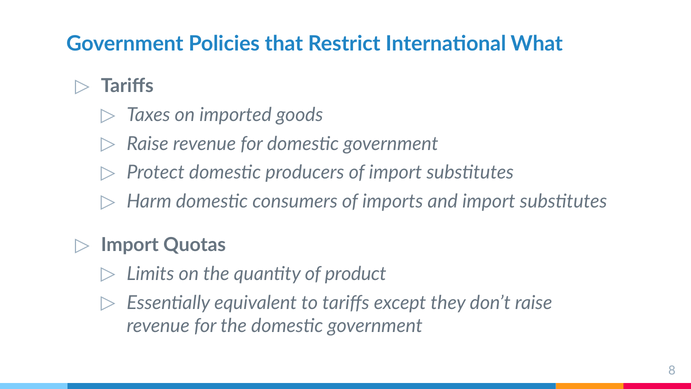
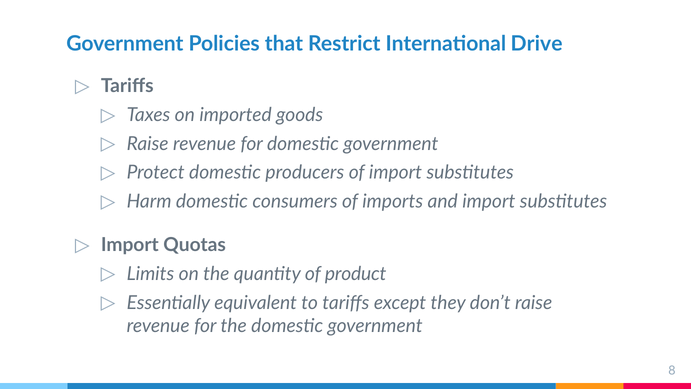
What: What -> Drive (537, 44)
